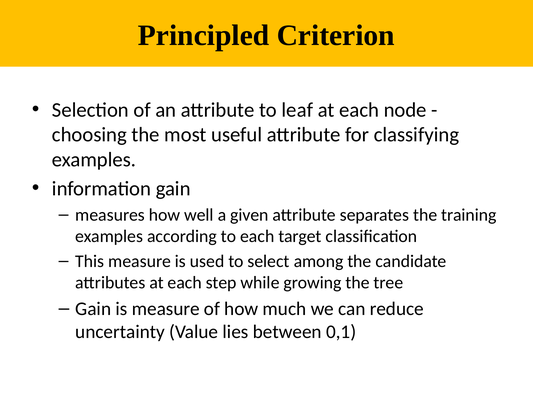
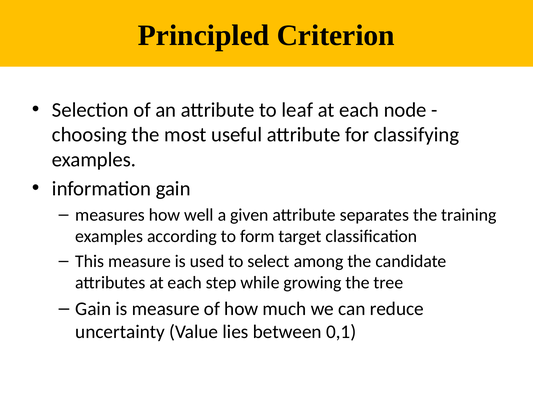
to each: each -> form (257, 236)
